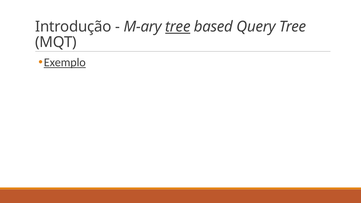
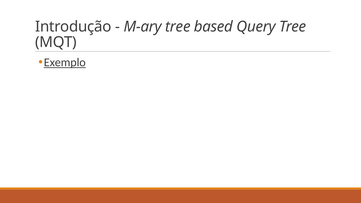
tree underline: present -> none (178, 27)
